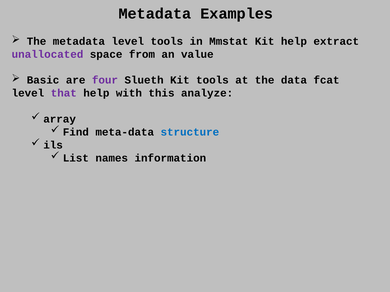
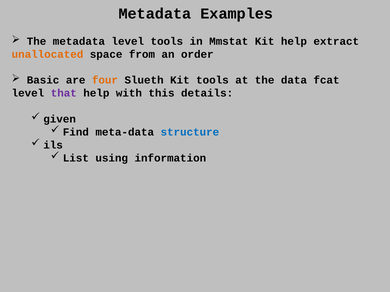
unallocated colour: purple -> orange (48, 54)
value: value -> order (197, 54)
four colour: purple -> orange (105, 80)
analyze: analyze -> details (207, 93)
array: array -> given (60, 119)
names: names -> using (112, 158)
